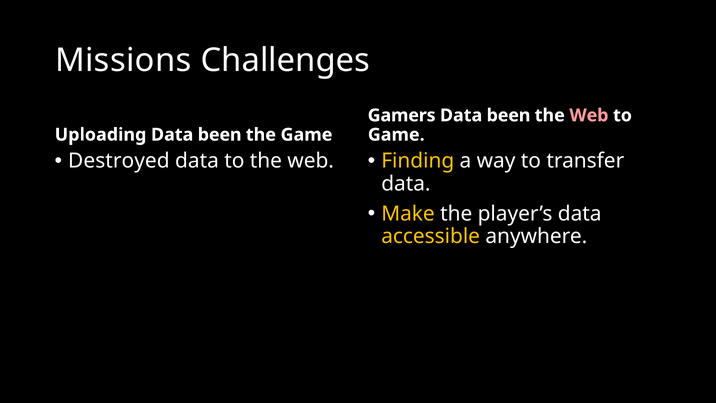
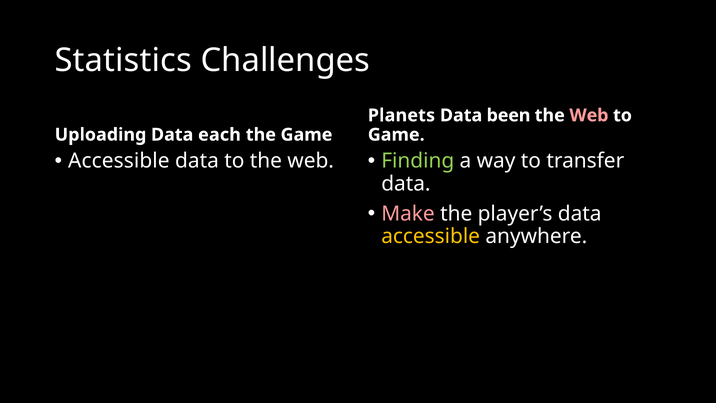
Missions: Missions -> Statistics (123, 60)
Gamers: Gamers -> Planets (401, 115)
Uploading Data been: been -> each (219, 135)
Destroyed: Destroyed -> Accessible (119, 161)
Finding colour: yellow -> light green (418, 161)
Make colour: yellow -> pink (408, 214)
